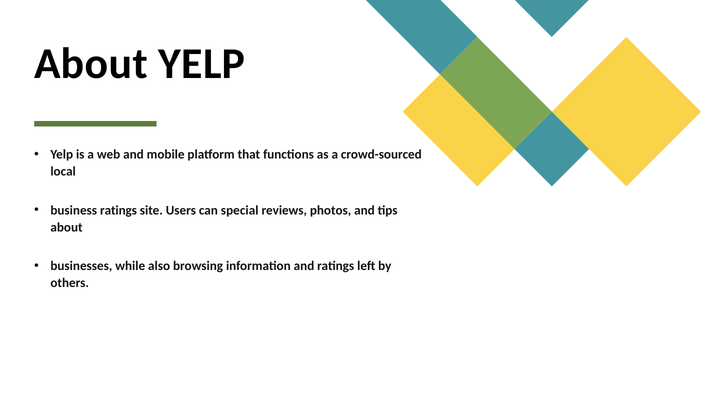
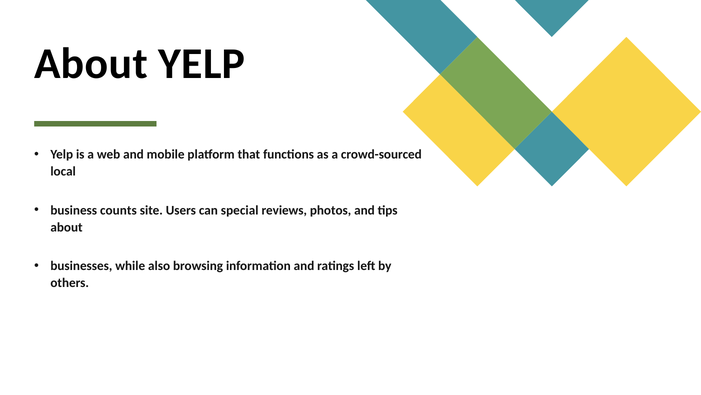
business ratings: ratings -> counts (118, 210)
